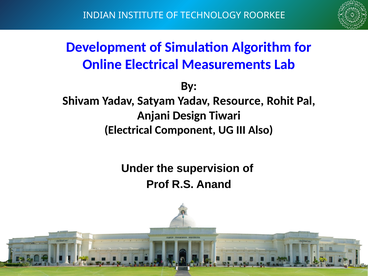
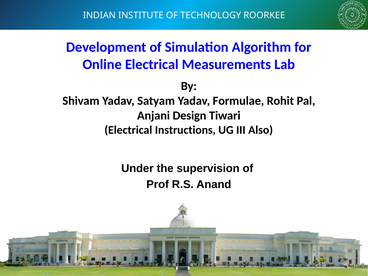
Resource: Resource -> Formulae (238, 101)
Component: Component -> Instructions (185, 130)
